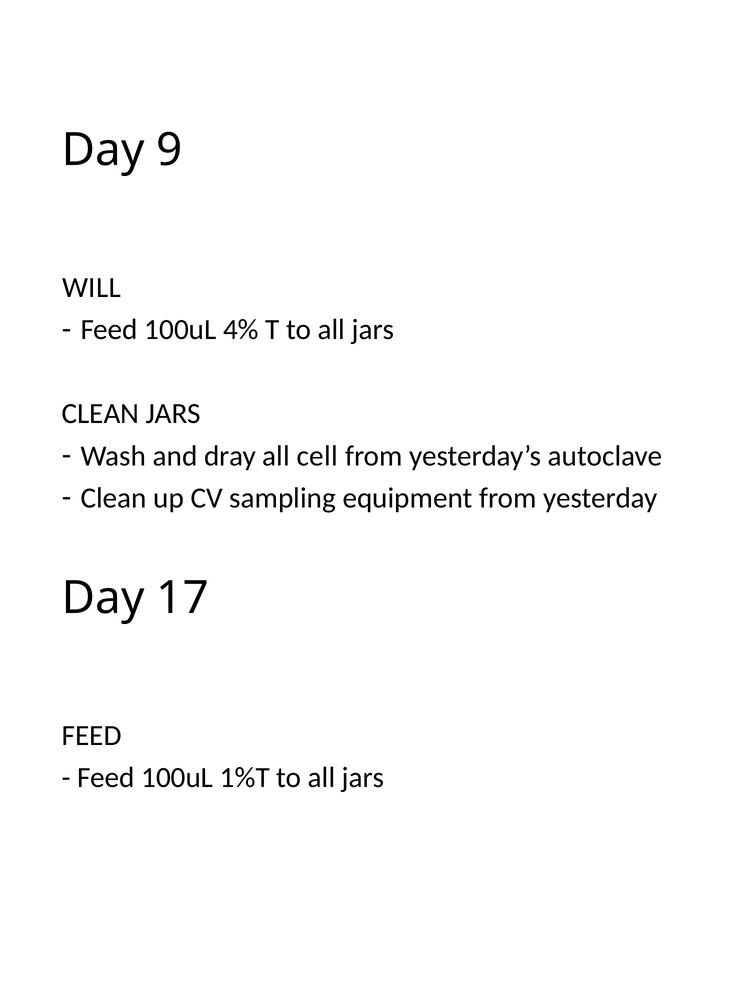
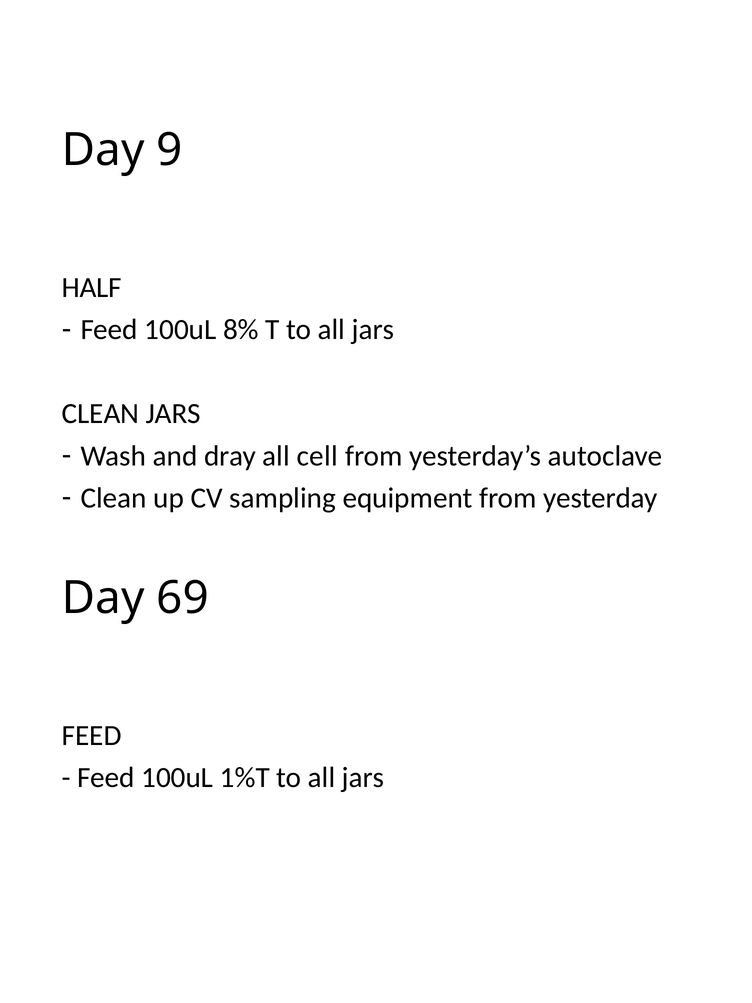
WILL: WILL -> HALF (92, 288)
4%: 4% -> 8% (241, 330)
17: 17 -> 69 (183, 598)
